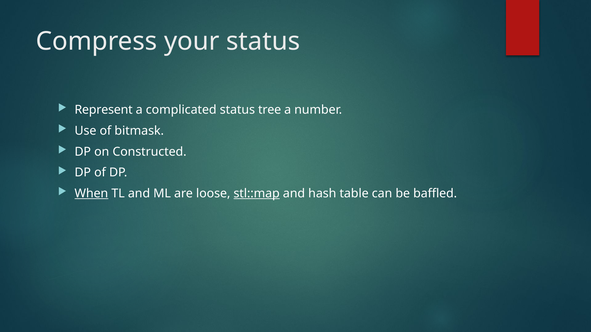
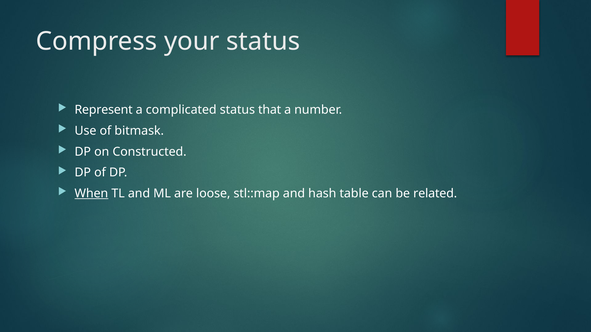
tree: tree -> that (270, 110)
stl::map underline: present -> none (257, 194)
baffled: baffled -> related (435, 194)
